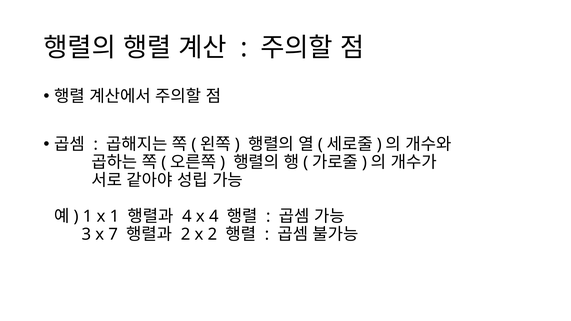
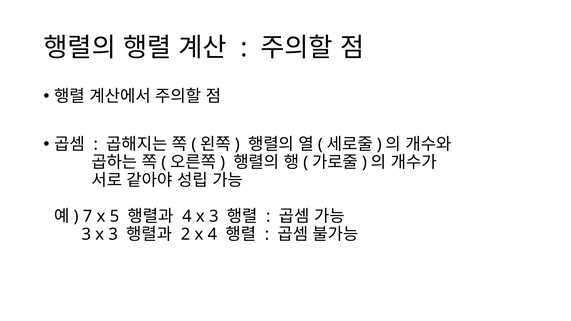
1: 1 -> 7 (88, 216)
x 1: 1 -> 5 (114, 216)
4 x 4: 4 -> 3 (214, 216)
3 x 7: 7 -> 3 (113, 234)
x 2: 2 -> 4 (212, 234)
